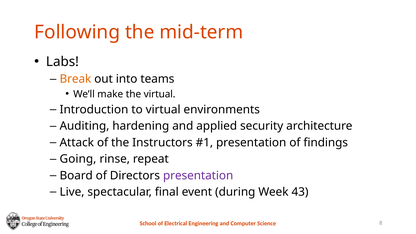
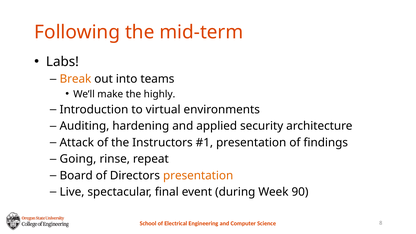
the virtual: virtual -> highly (160, 94)
presentation colour: purple -> orange (198, 176)
43: 43 -> 90 (300, 192)
